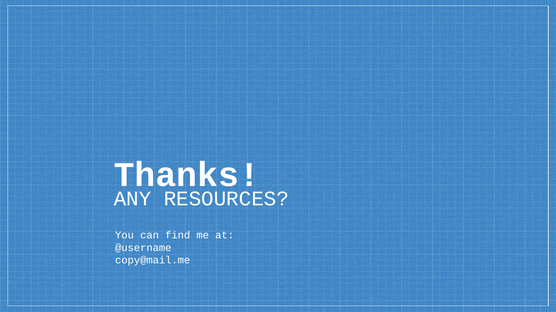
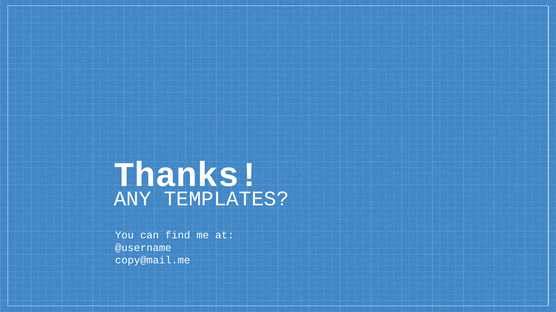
RESOURCES: RESOURCES -> TEMPLATES (226, 199)
